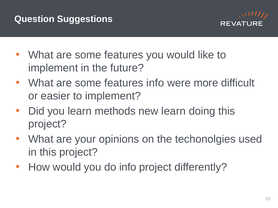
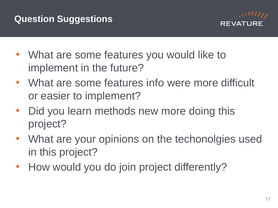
new learn: learn -> more (174, 111)
do info: info -> join (128, 168)
